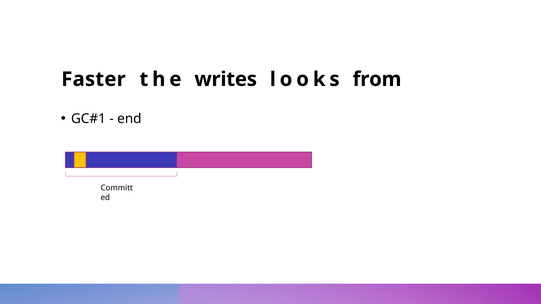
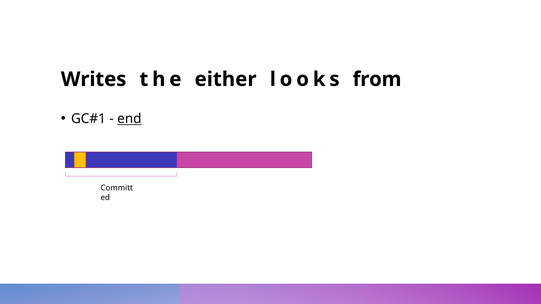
Faster: Faster -> Writes (94, 79)
writes: writes -> either (226, 79)
end underline: none -> present (129, 119)
